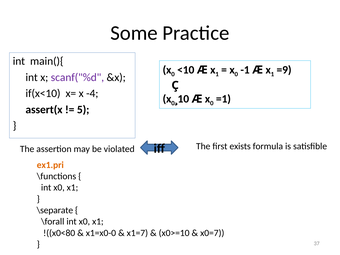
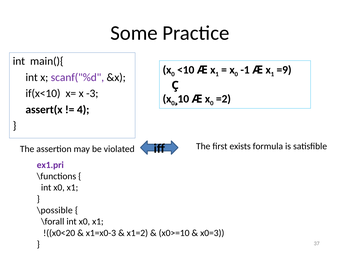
-4: -4 -> -3 (92, 93)
=1: =1 -> =2 (223, 99)
5: 5 -> 4 (83, 110)
ex1.pri colour: orange -> purple (50, 165)
\separate: \separate -> \possible (55, 210)
!((x0<80: !((x0<80 -> !((x0<20 (59, 233)
x1=x0-0: x1=x0-0 -> x1=x0-3 (101, 233)
x1=7: x1=7 -> x1=2 (137, 233)
x0=7: x0=7 -> x0=3 (212, 233)
